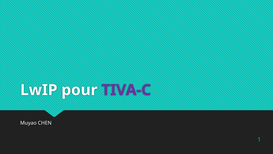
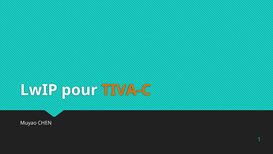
TIVA-C colour: purple -> orange (126, 90)
